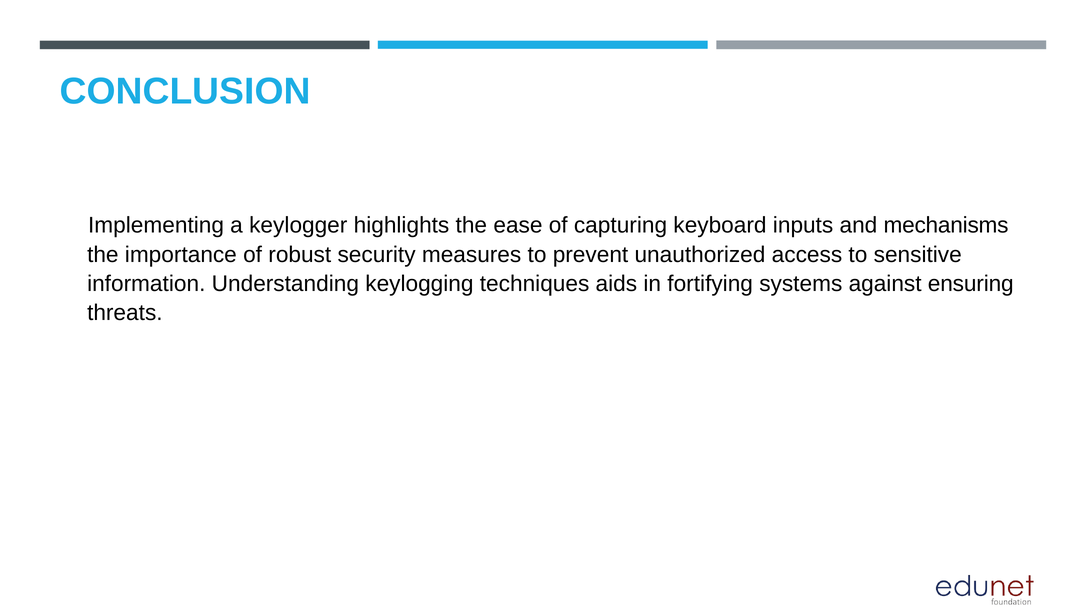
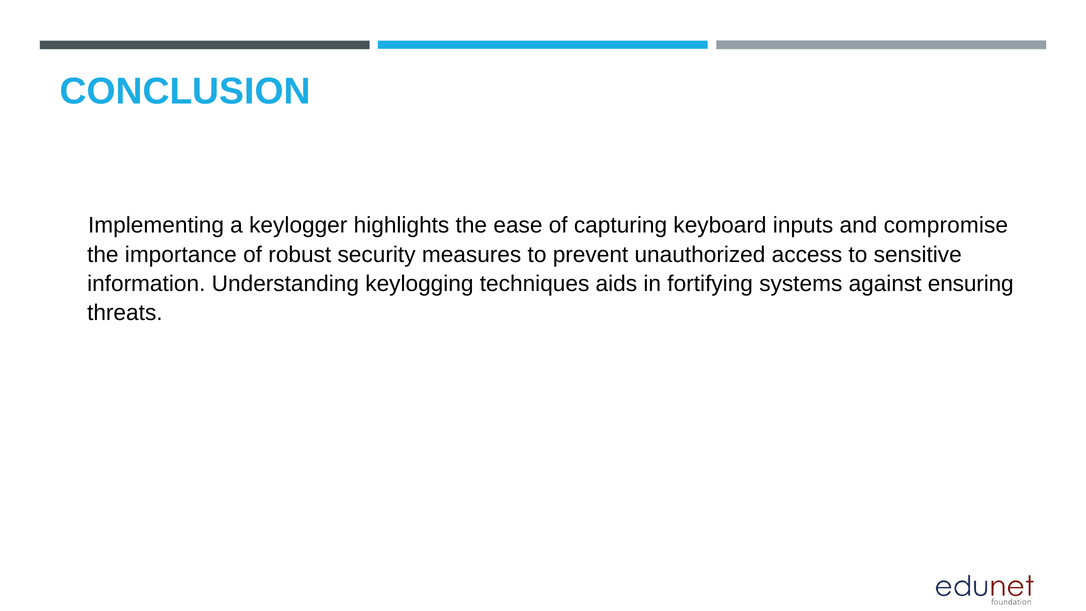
mechanisms: mechanisms -> compromise (946, 225)
